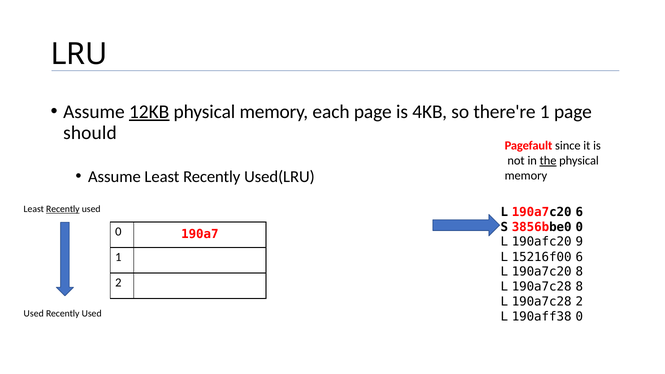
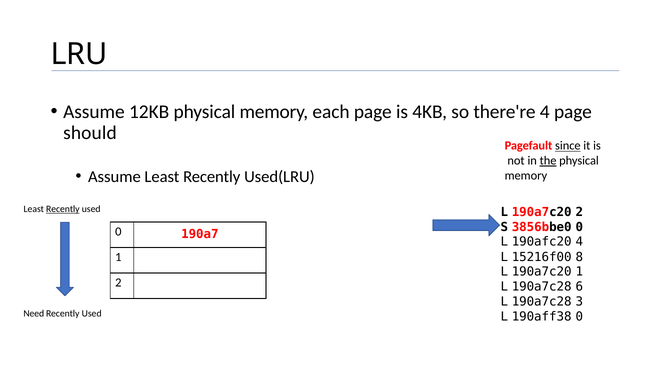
12KB underline: present -> none (149, 112)
there're 1: 1 -> 4 (545, 112)
since underline: none -> present (568, 146)
190a7c20 6: 6 -> 2 (579, 212)
190afc20 9: 9 -> 4 (579, 242)
15216f00 6: 6 -> 8 (579, 257)
190a7c20 8: 8 -> 1 (579, 271)
190a7c28 8: 8 -> 6 (579, 287)
190a7c28 2: 2 -> 3 (579, 302)
Used: Used -> Need (34, 314)
